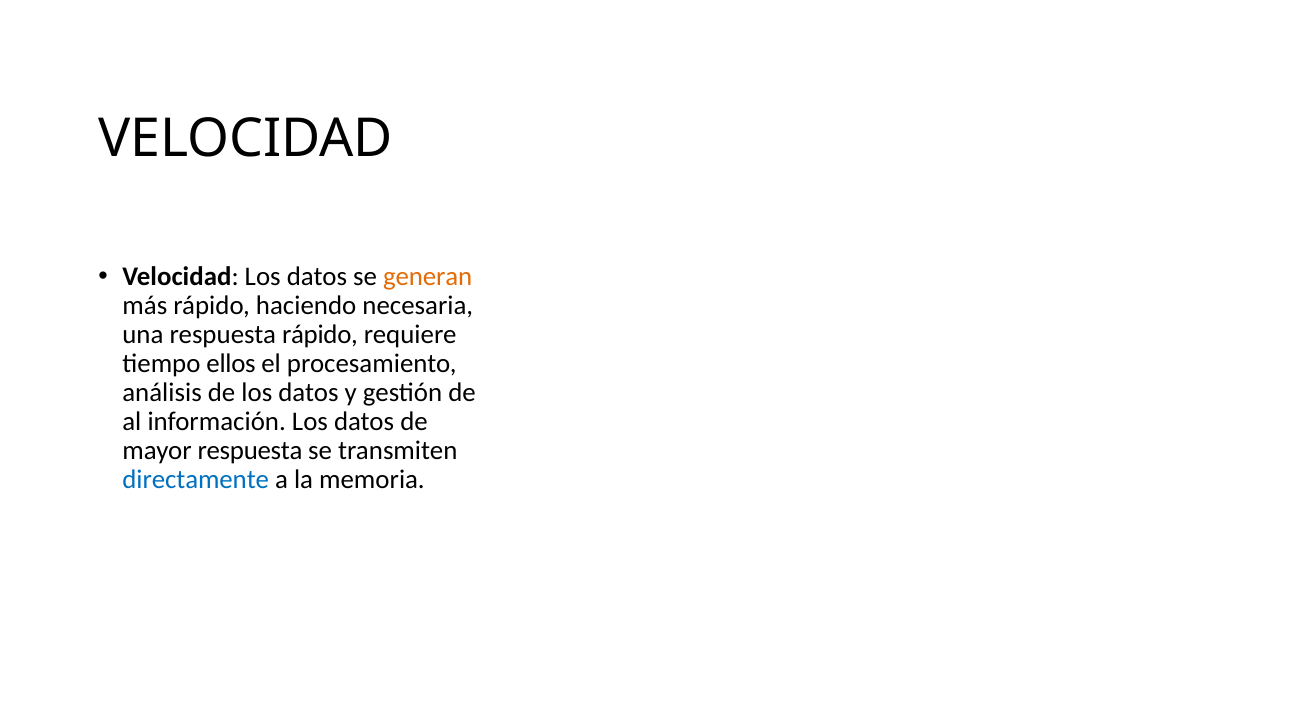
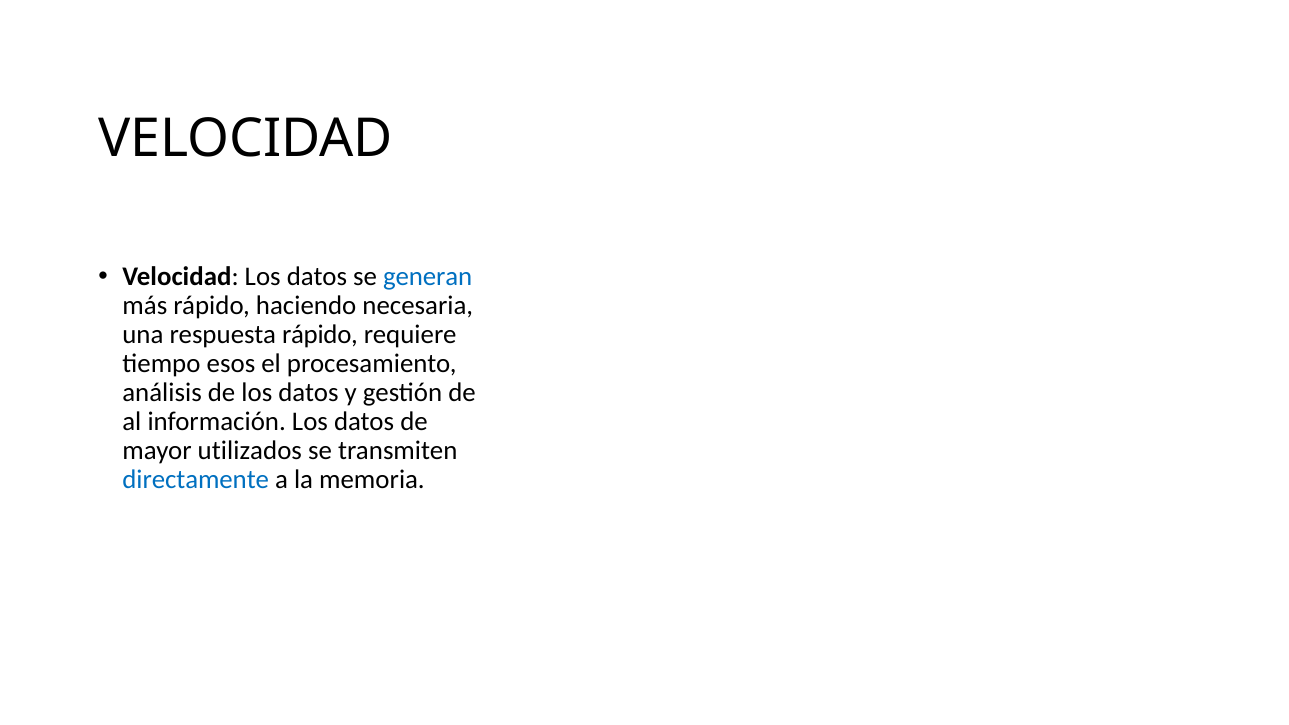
generan colour: orange -> blue (428, 277)
ellos: ellos -> esos (231, 364)
mayor respuesta: respuesta -> utilizados (250, 451)
